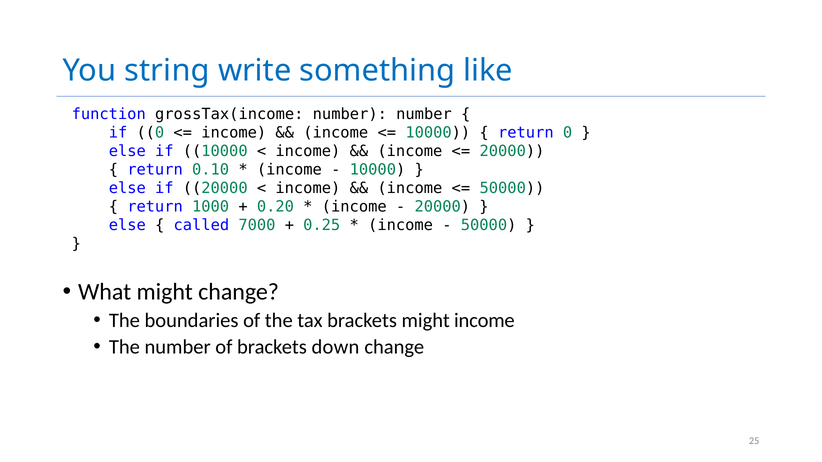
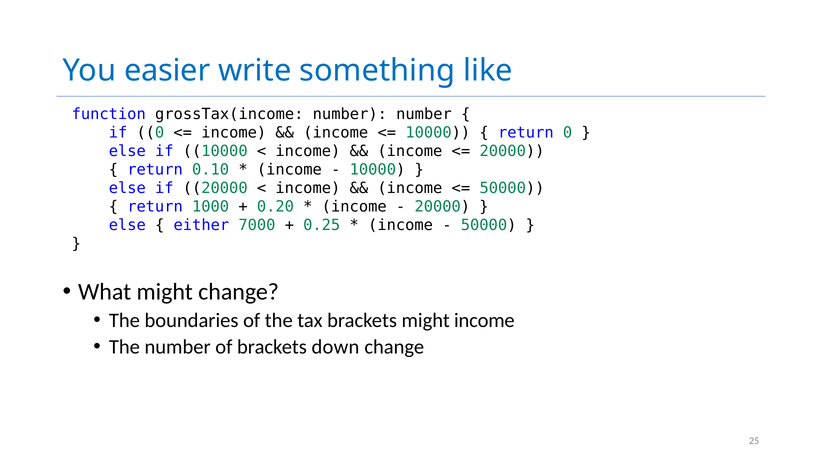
string: string -> easier (167, 71)
called: called -> either (201, 225)
